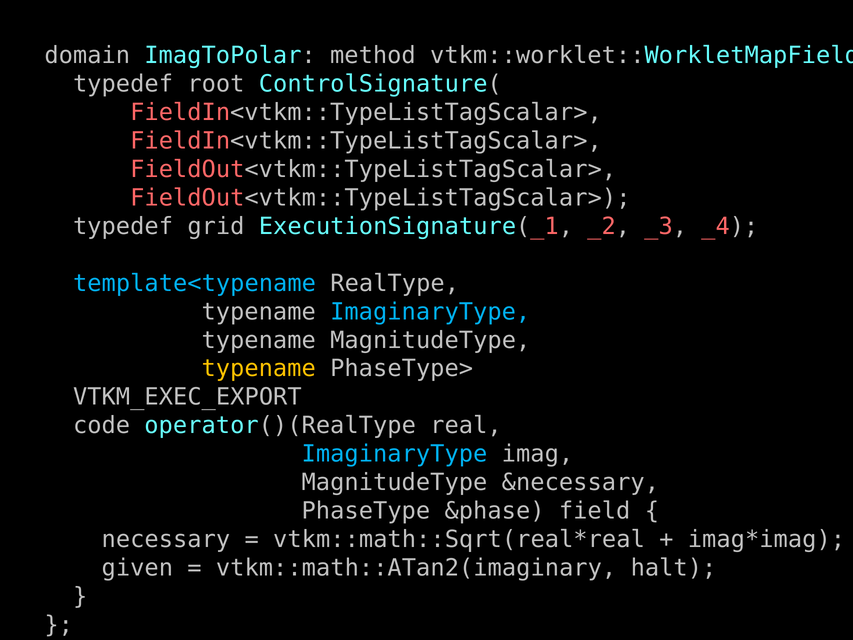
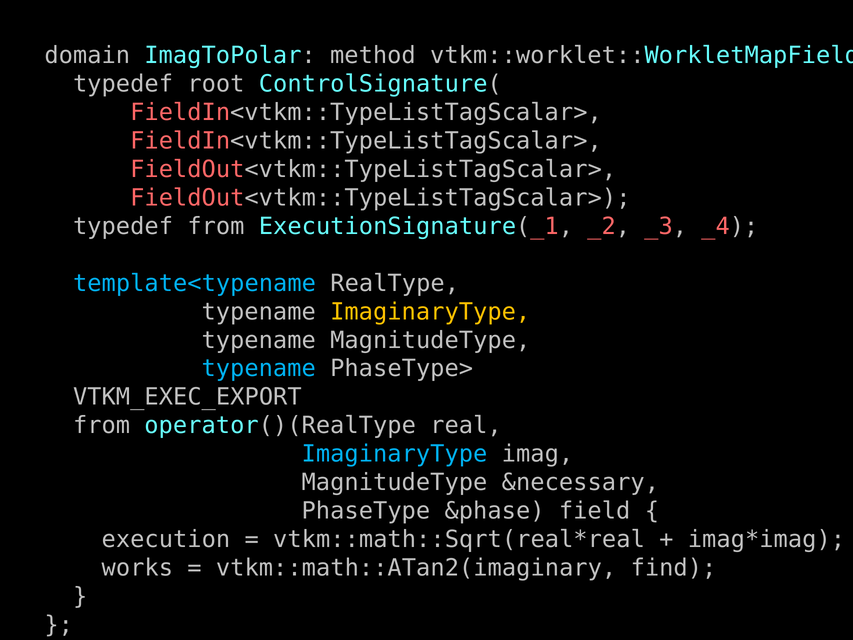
typedef grid: grid -> from (216, 226)
ImaginaryType colour: light blue -> yellow (430, 312)
typename colour: yellow -> light blue (259, 369)
code: code -> from (102, 425)
necessary: necessary -> execution (166, 539)
given: given -> works (137, 568)
halt: halt -> find (673, 568)
